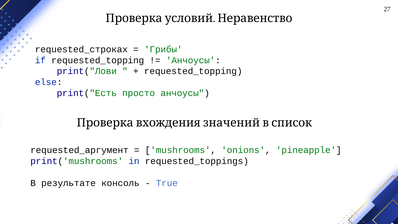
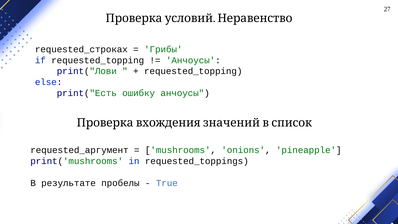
просто: просто -> ошибку (139, 93)
консоль: консоль -> пробелы (120, 183)
